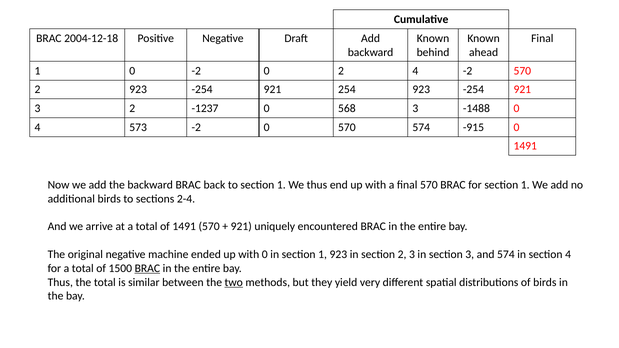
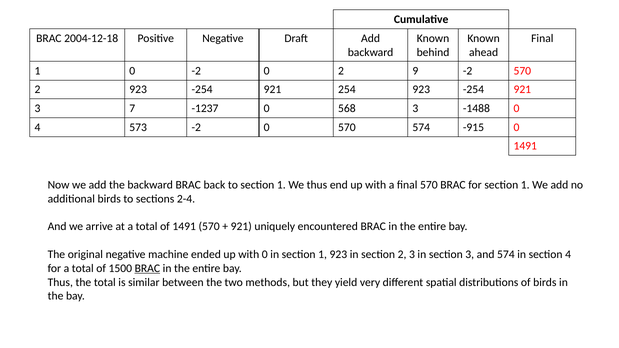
2 4: 4 -> 9 (415, 71)
3 2: 2 -> 7 (132, 109)
two underline: present -> none (234, 282)
